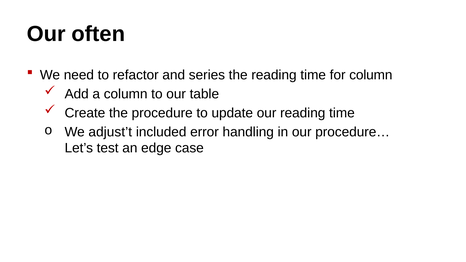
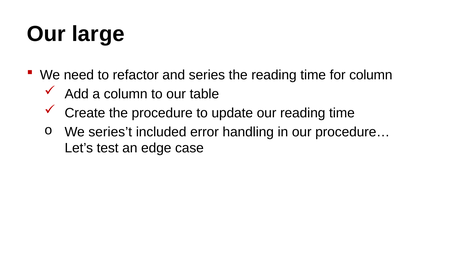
often: often -> large (98, 34)
adjust’t: adjust’t -> series’t (110, 132)
